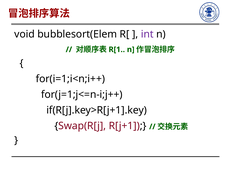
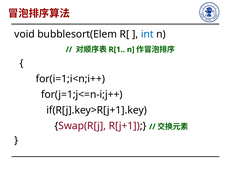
int colour: purple -> blue (147, 34)
